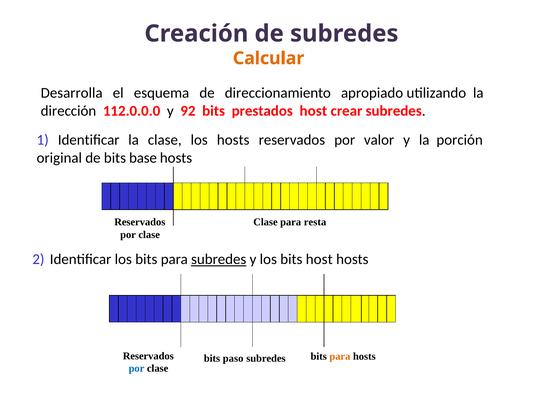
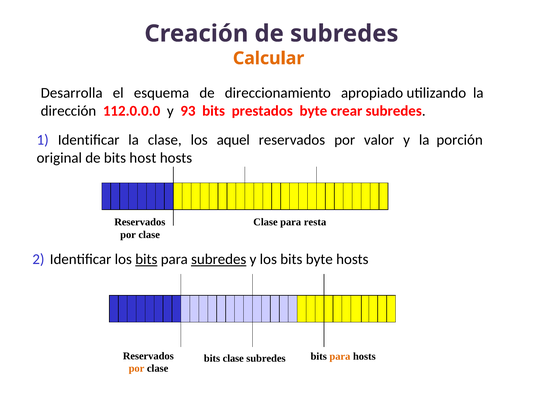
92: 92 -> 93 (188, 111)
prestados host: host -> byte (313, 111)
los hosts: hosts -> aquel (233, 140)
base: base -> host (143, 158)
bits underline: none -> present (146, 259)
bits host: host -> byte (319, 259)
bits paso: paso -> clase (233, 358)
por colour: blue -> orange (136, 368)
